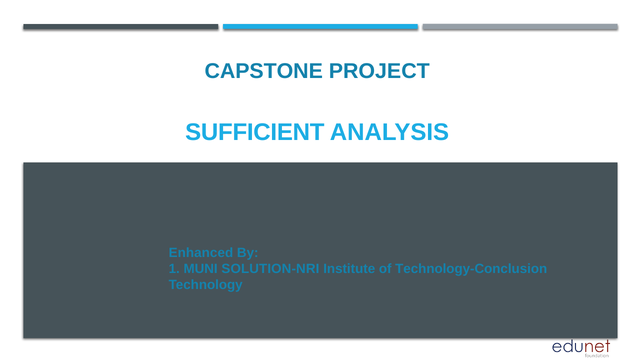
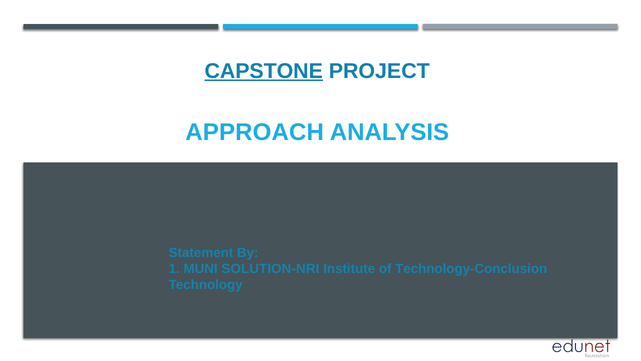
CAPSTONE underline: none -> present (264, 71)
SUFFICIENT: SUFFICIENT -> APPROACH (255, 132)
Enhanced: Enhanced -> Statement (201, 252)
